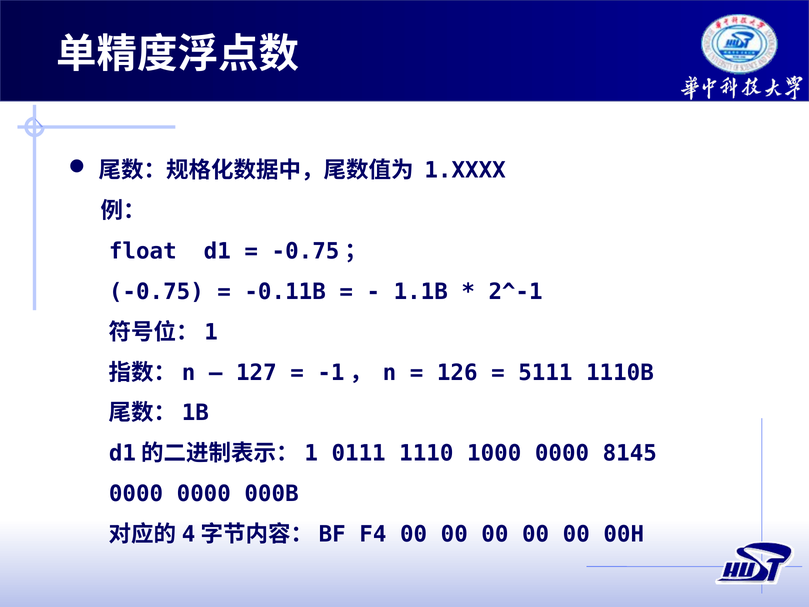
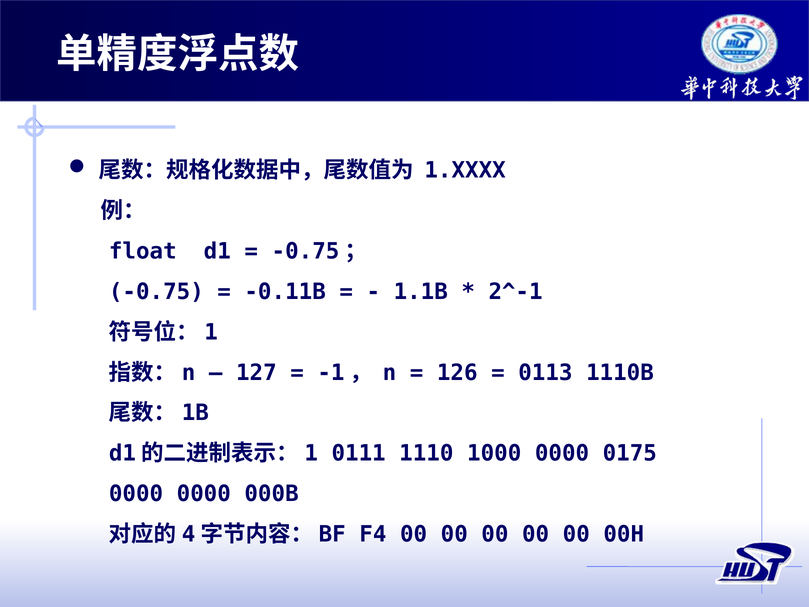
5111: 5111 -> 0113 (545, 372)
8145: 8145 -> 0175 (630, 453)
